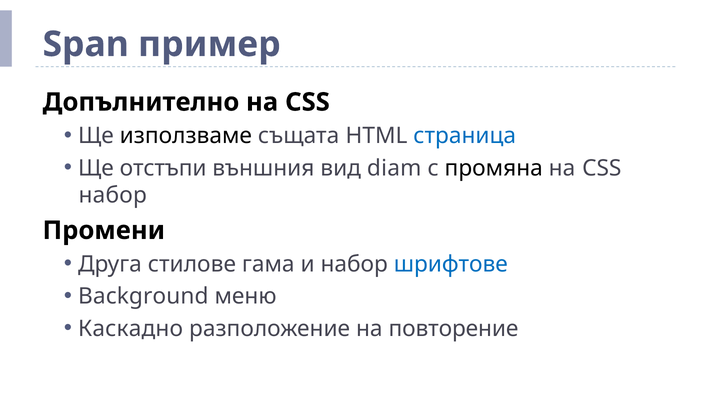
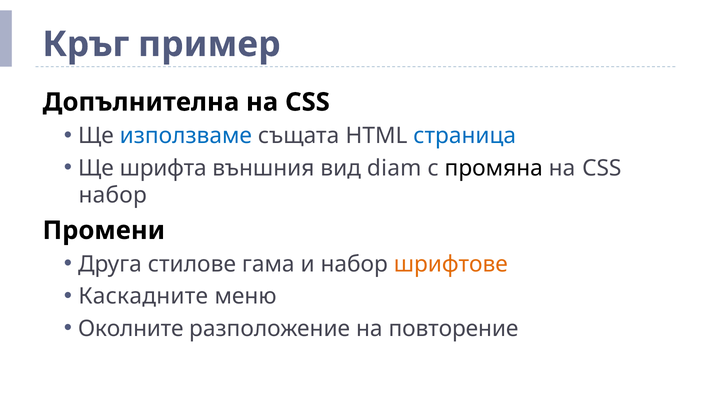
Span: Span -> Кръг (86, 44)
Допълнително: Допълнително -> Допълнителна (141, 102)
използваме colour: black -> blue (186, 136)
отстъпи: отстъпи -> шрифта (163, 168)
шрифтове colour: blue -> orange (451, 264)
Background: Background -> Каскадните (143, 296)
Каскадно: Каскадно -> Околните (131, 328)
